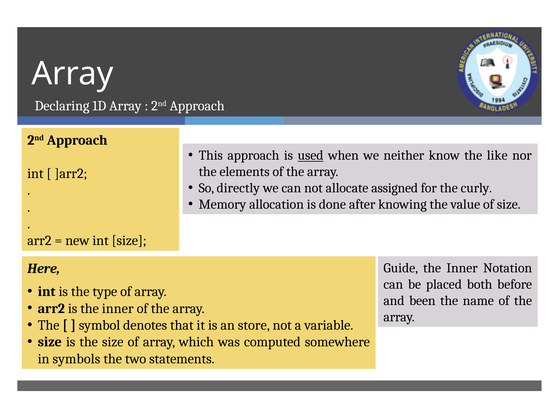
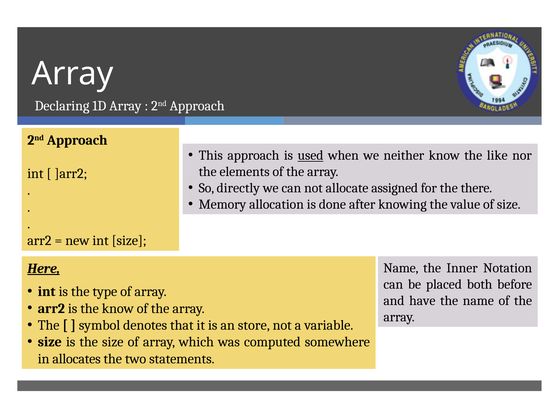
curly: curly -> there (476, 188)
Guide: Guide -> Name (401, 268)
Here underline: none -> present (44, 269)
been: been -> have (422, 301)
is the inner: inner -> know (118, 309)
symbols: symbols -> allocates (77, 359)
